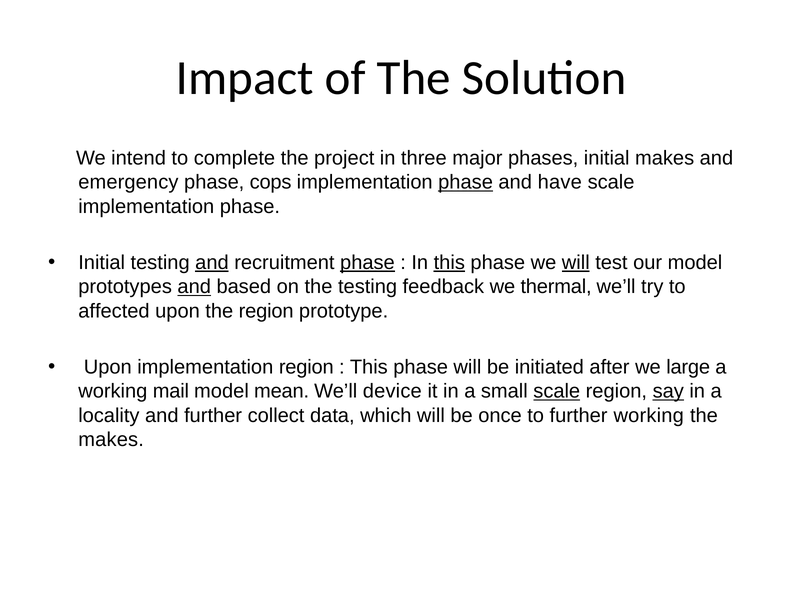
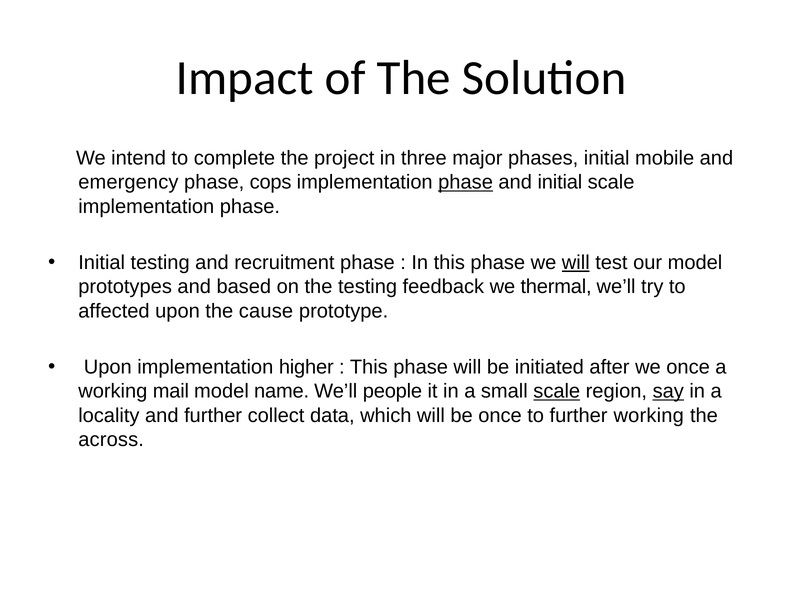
initial makes: makes -> mobile (665, 158)
and have: have -> initial (560, 182)
and underline: present -> none (212, 262)
phase underline: present -> none (367, 262)
this underline: present -> none (449, 262)
and underline: present -> none (194, 286)
the region: region -> cause (266, 311)
implementation region: region -> higher (306, 367)
we large: large -> once (688, 367)
mean: mean -> name (282, 391)
device: device -> people (392, 391)
makes: makes -> across (111, 439)
